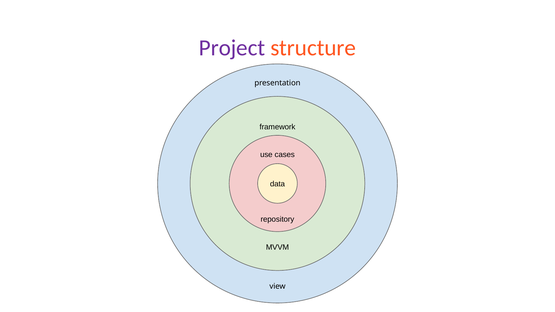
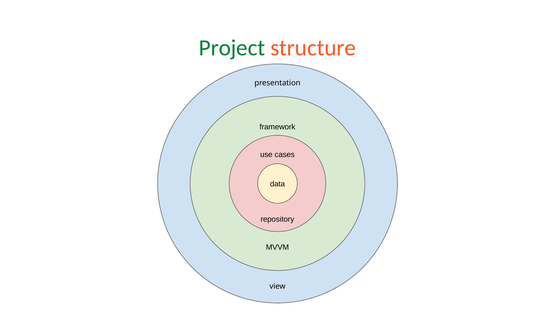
Project colour: purple -> green (232, 48)
